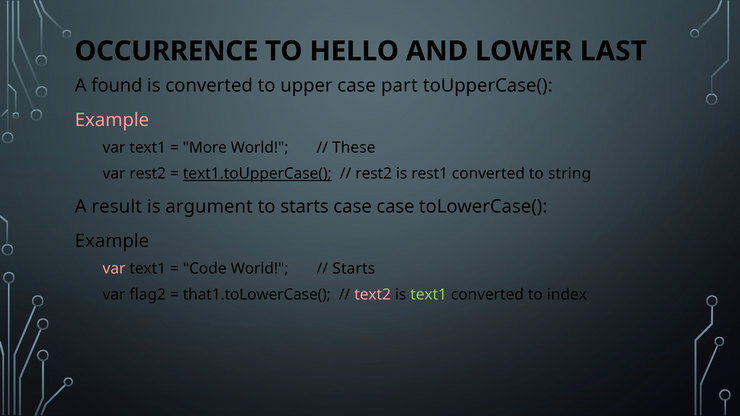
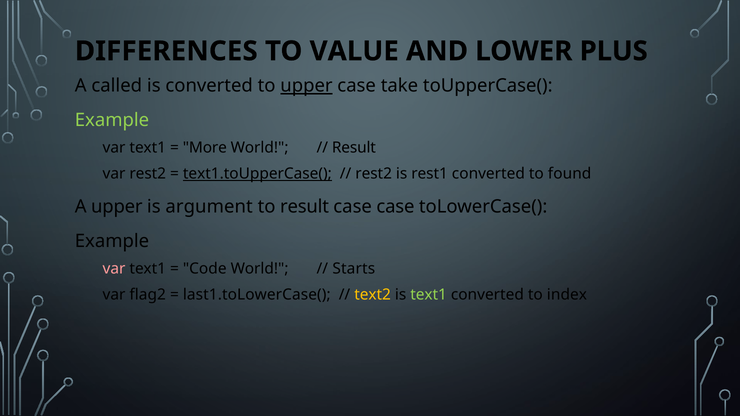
OCCURRENCE: OCCURRENCE -> DIFFERENCES (166, 51)
HELLO: HELLO -> VALUE (354, 51)
LAST: LAST -> PLUS (614, 51)
found: found -> called (117, 86)
upper underline: none -> present (306, 86)
part: part -> take (399, 86)
Example colour: pink -> light green (112, 120)
These: These -> Result (354, 148)
string: string -> found (570, 174)
A result: result -> upper (117, 207)
to starts: starts -> result (305, 207)
that1.toLowerCase(: that1.toLowerCase( -> last1.toLowerCase( (257, 295)
text2 colour: pink -> yellow (373, 295)
